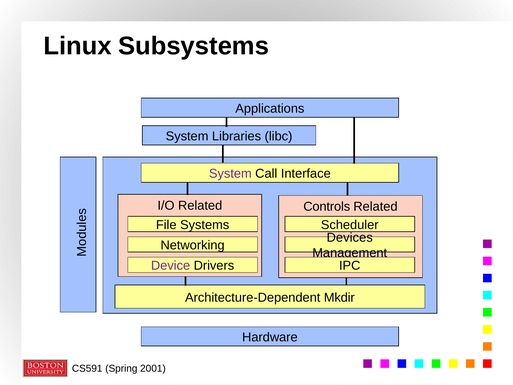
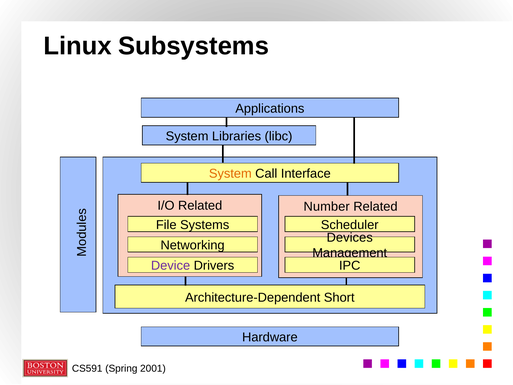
System colour: purple -> orange (230, 174)
Controls: Controls -> Number (327, 206)
Mkdir: Mkdir -> Short (339, 297)
